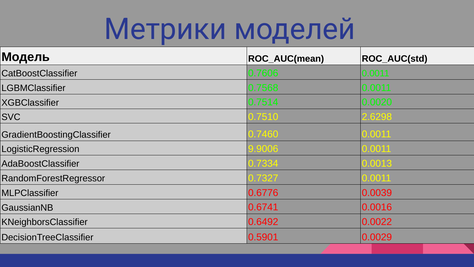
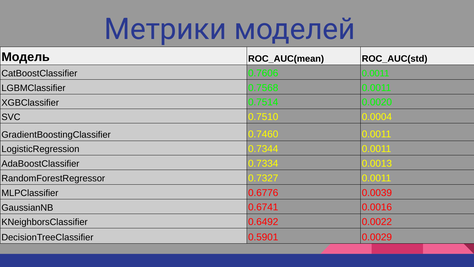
2.6298: 2.6298 -> 0.0004 (377, 117)
9.9006: 9.9006 -> 0.7344 (263, 149)
